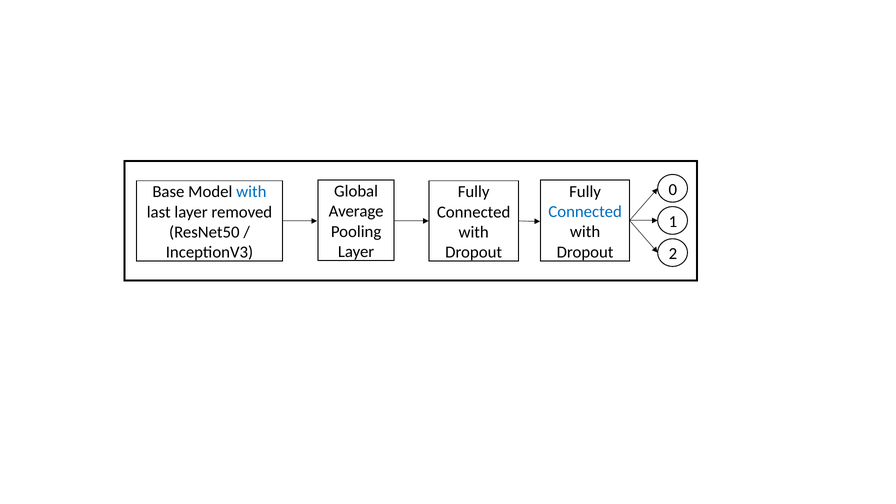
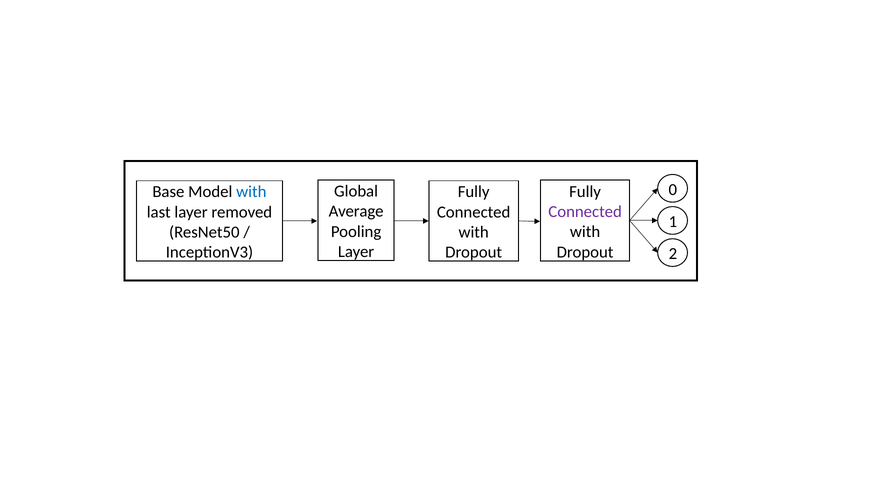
Connected colour: blue -> purple (585, 212)
